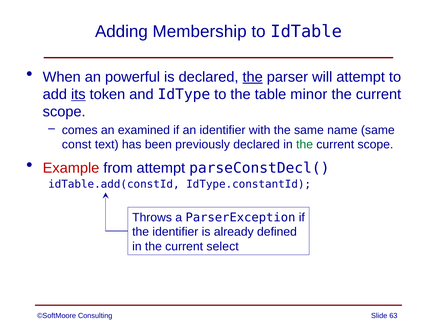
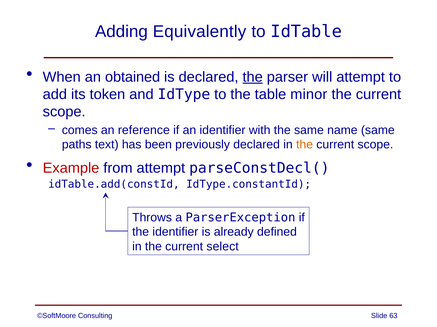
Membership: Membership -> Equivalently (200, 32)
powerful: powerful -> obtained (133, 77)
its underline: present -> none (78, 95)
examined: examined -> reference (144, 130)
const: const -> paths (77, 145)
the colour: green -> orange (305, 145)
